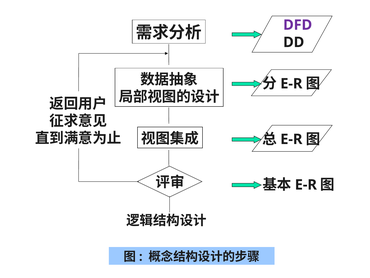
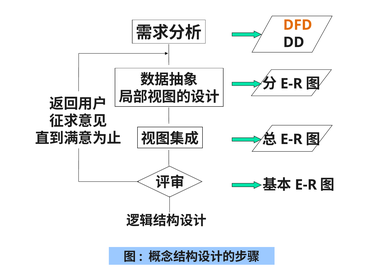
DFD colour: purple -> orange (298, 25)
